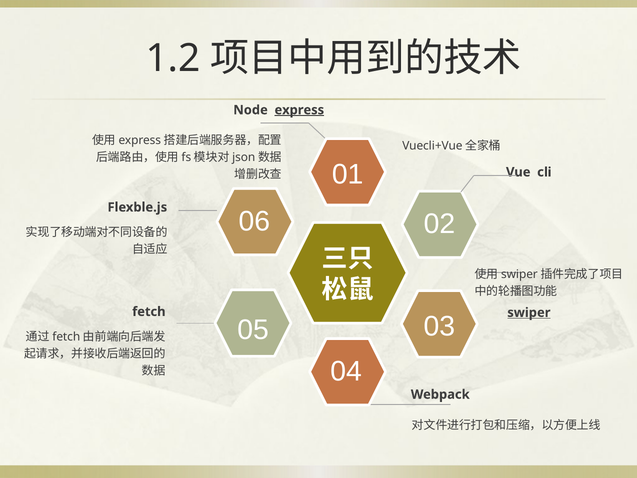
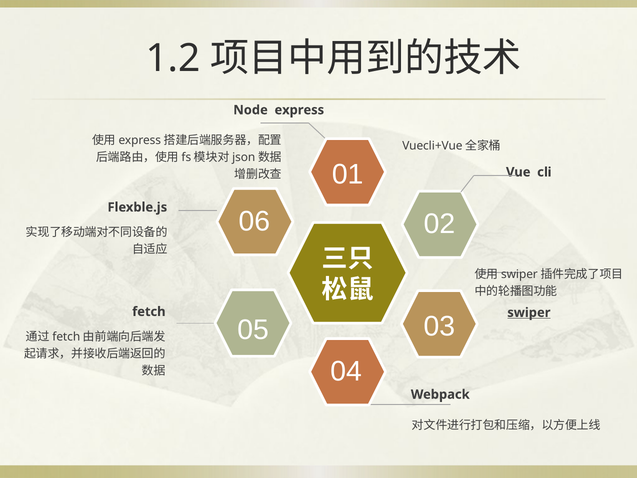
express underline: present -> none (299, 110)
